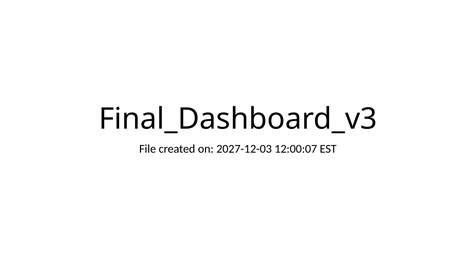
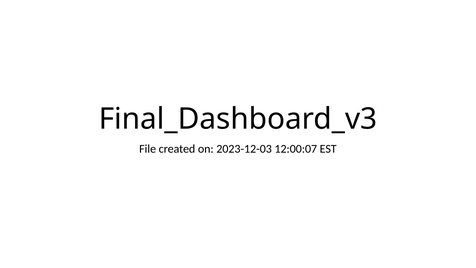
2027-12-03: 2027-12-03 -> 2023-12-03 (244, 149)
